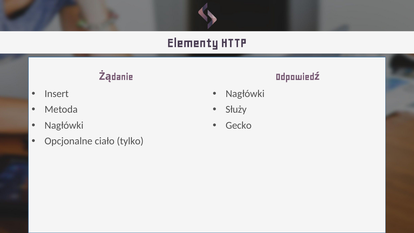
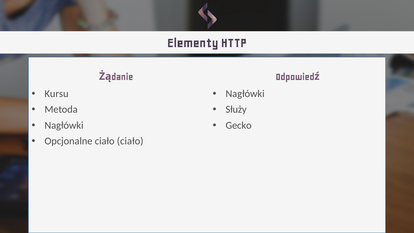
Insert: Insert -> Kursu (57, 94)
ciało tylko: tylko -> ciało (130, 141)
